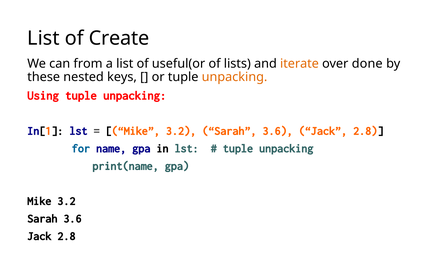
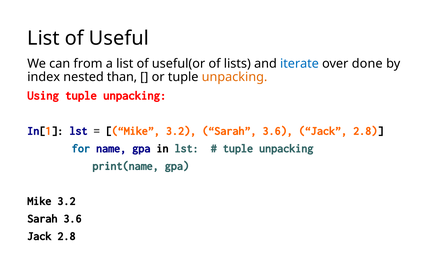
Create: Create -> Useful (119, 38)
iterate colour: orange -> blue (299, 64)
these: these -> index (44, 77)
keys: keys -> than (122, 77)
